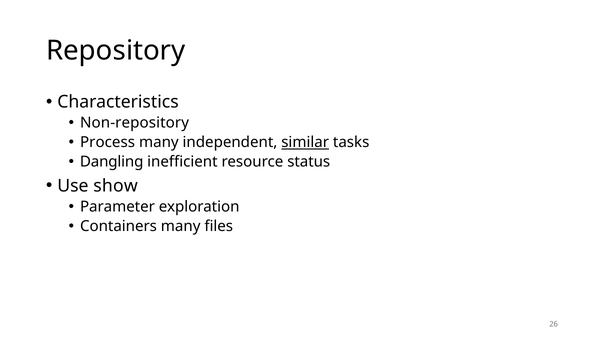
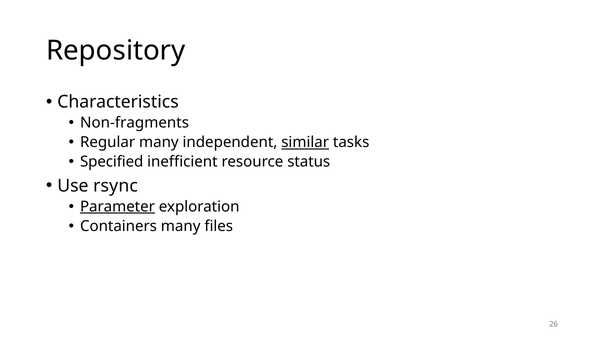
Non-repository: Non-repository -> Non-fragments (135, 123)
Process: Process -> Regular (108, 142)
Dangling: Dangling -> Specified (112, 162)
show: show -> rsync (116, 186)
Parameter underline: none -> present (117, 207)
